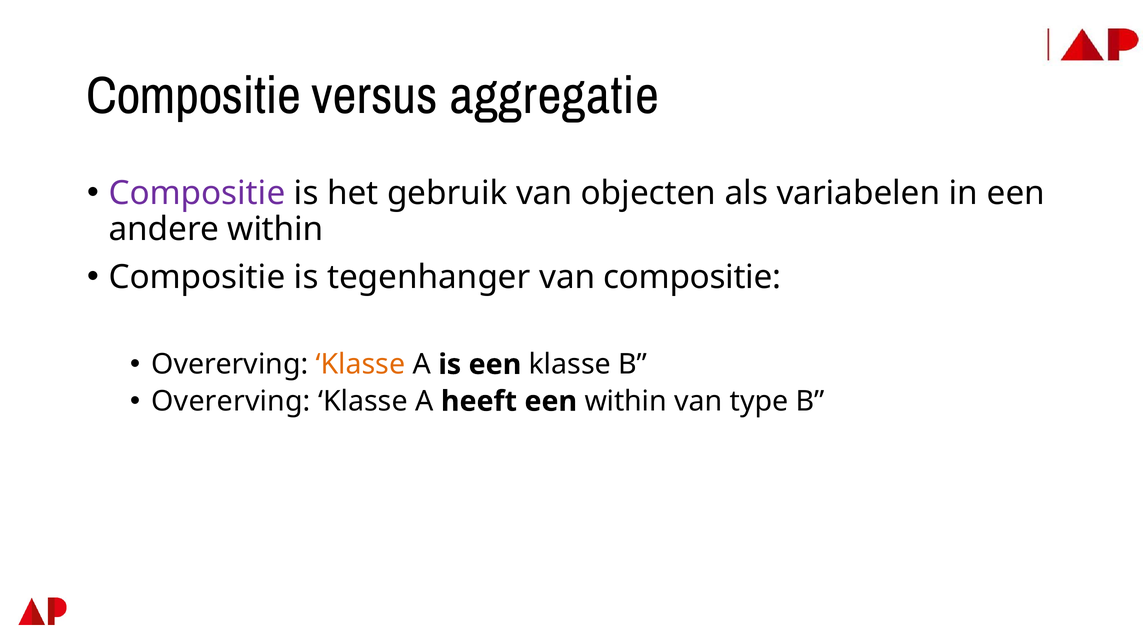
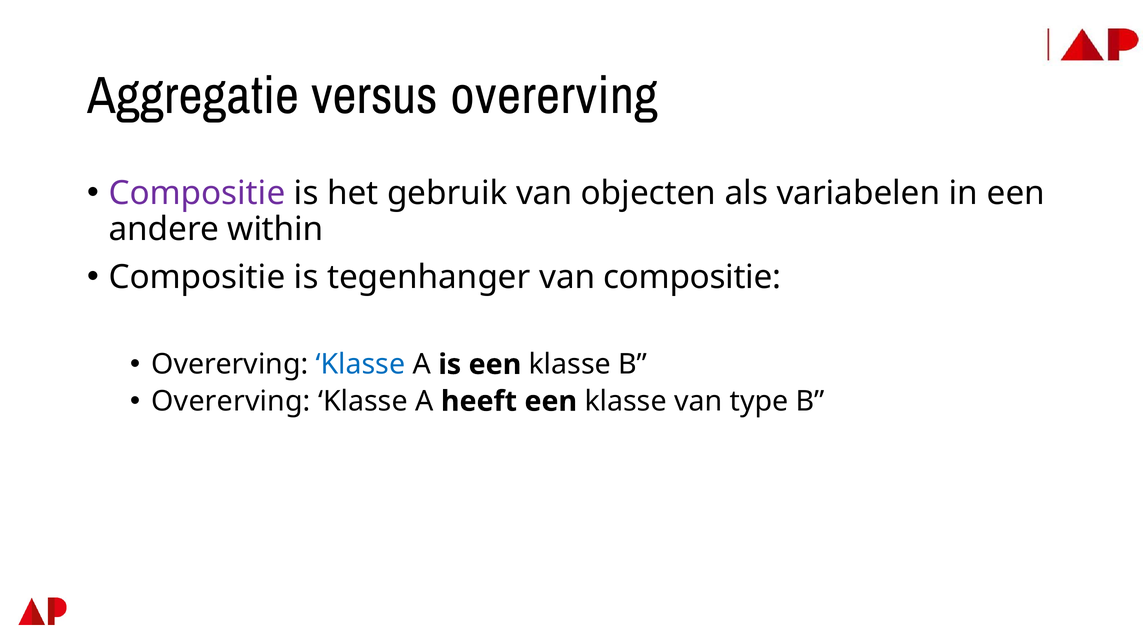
Compositie: Compositie -> Aggregatie (193, 96)
versus aggregatie: aggregatie -> overerving (555, 96)
Klasse colour: orange -> blue (360, 365)
heeft een within: within -> klasse (626, 401)
